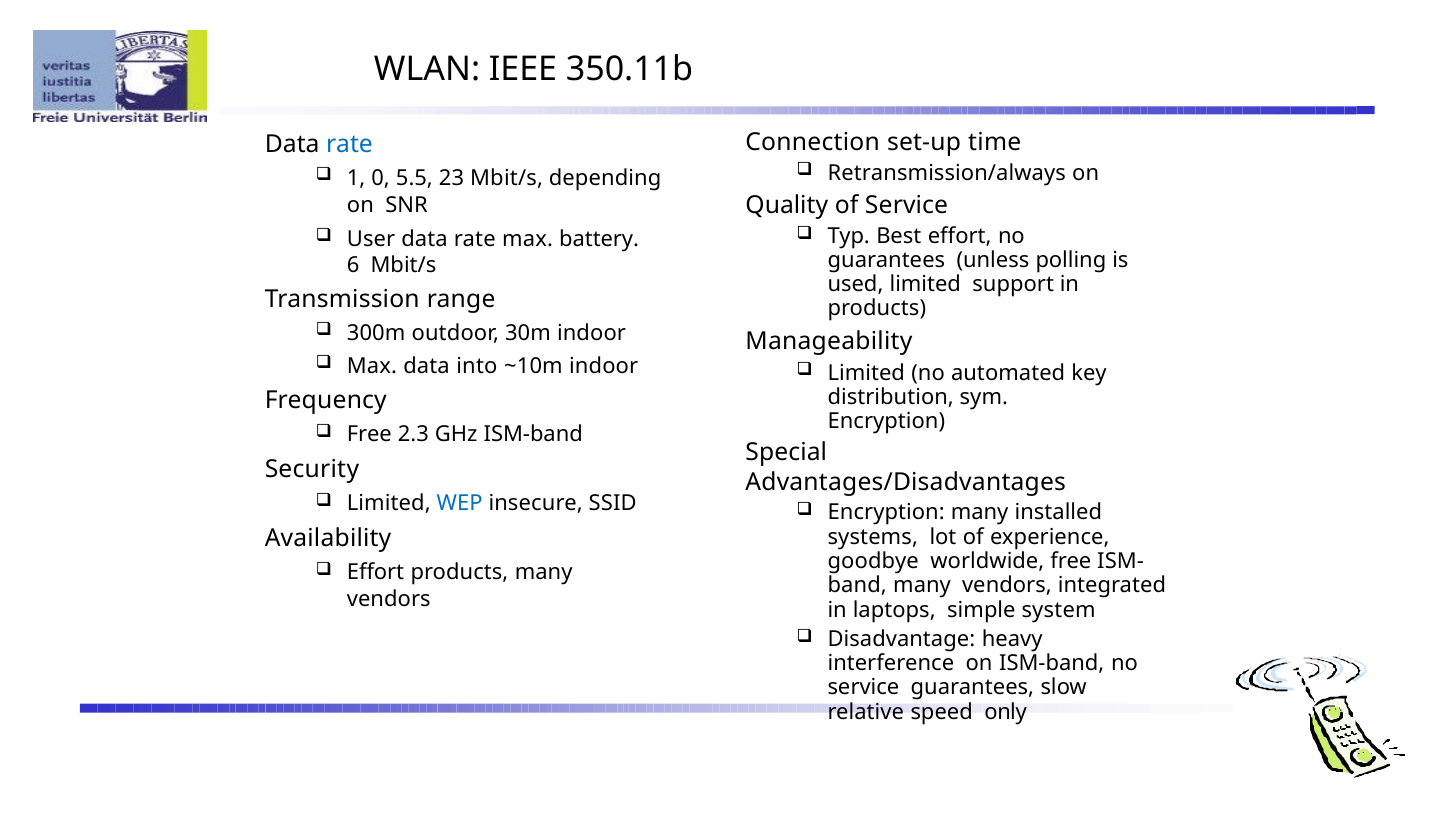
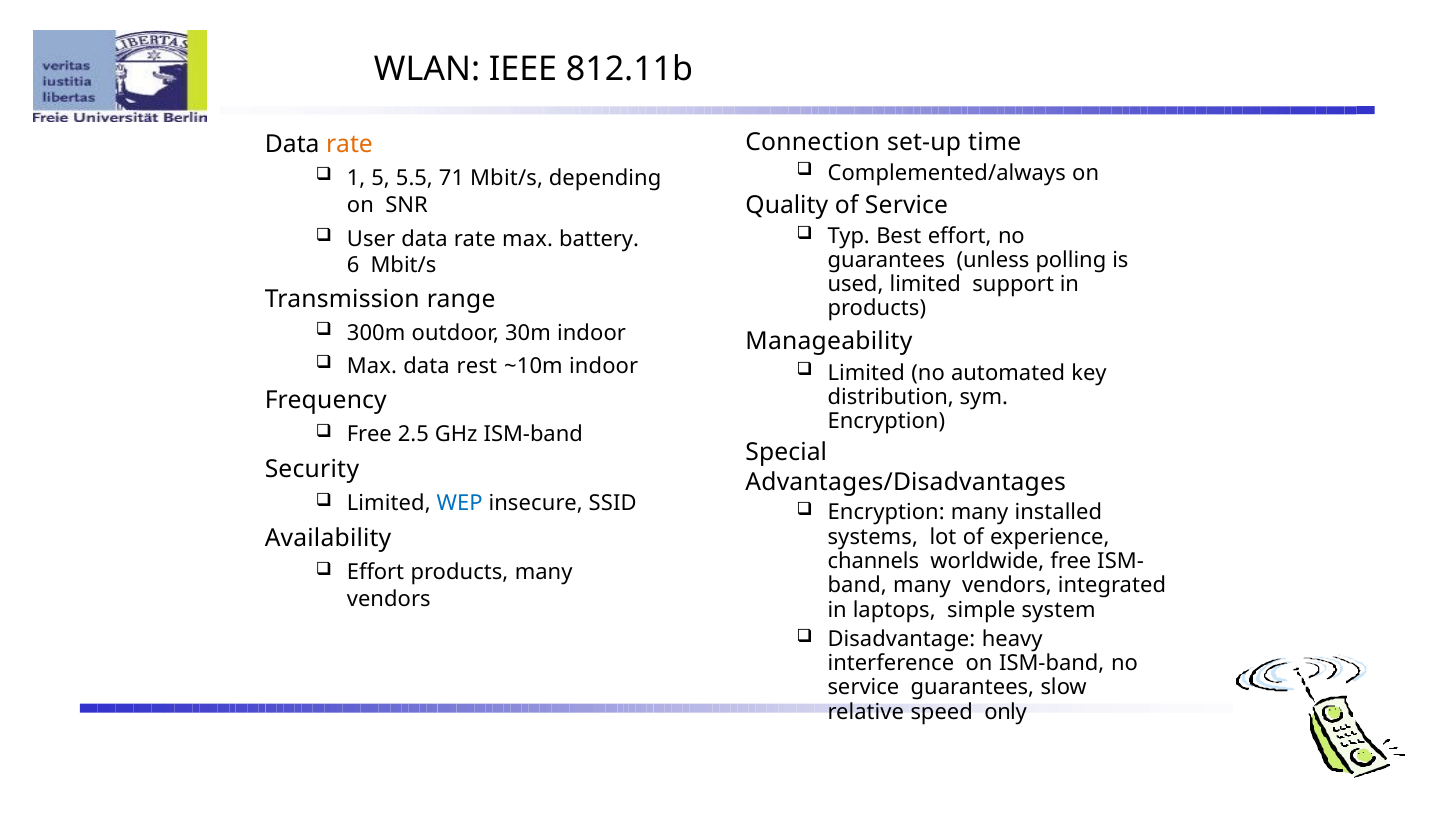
350.11b: 350.11b -> 812.11b (630, 70)
rate colour: blue -> orange (349, 144)
Retransmission/always: Retransmission/always -> Complemented/always (947, 173)
0: 0 -> 5 (381, 178)
23: 23 -> 71 (452, 178)
into: into -> rest (477, 366)
2.3: 2.3 -> 2.5 (413, 434)
goodbye: goodbye -> channels (873, 561)
